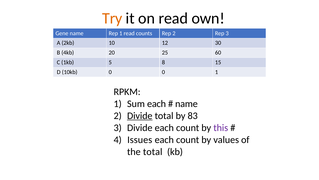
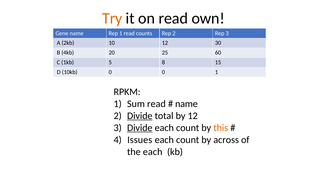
Sum each: each -> read (156, 103)
by 83: 83 -> 12 (193, 115)
Divide underline: none -> present (140, 127)
this colour: purple -> orange (221, 127)
values: values -> across (226, 139)
the total: total -> each (153, 151)
